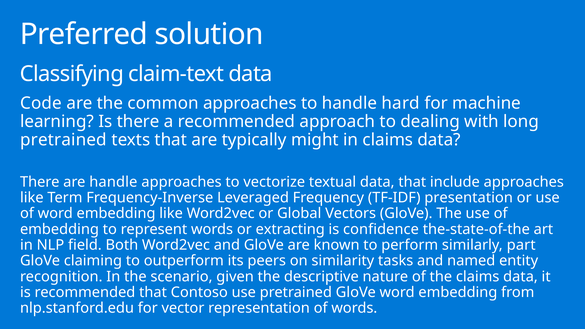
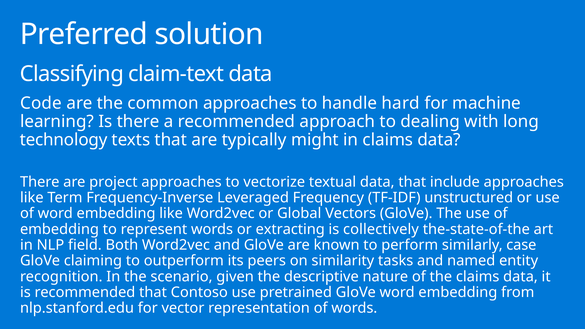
pretrained: pretrained -> technology (64, 140)
are handle: handle -> project (113, 182)
presentation: presentation -> unstructured (469, 198)
confidence: confidence -> collectively (381, 229)
part: part -> case (521, 245)
